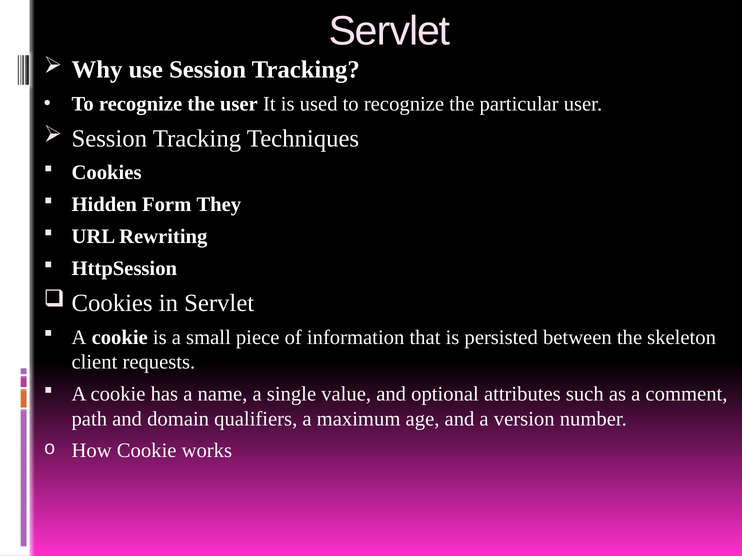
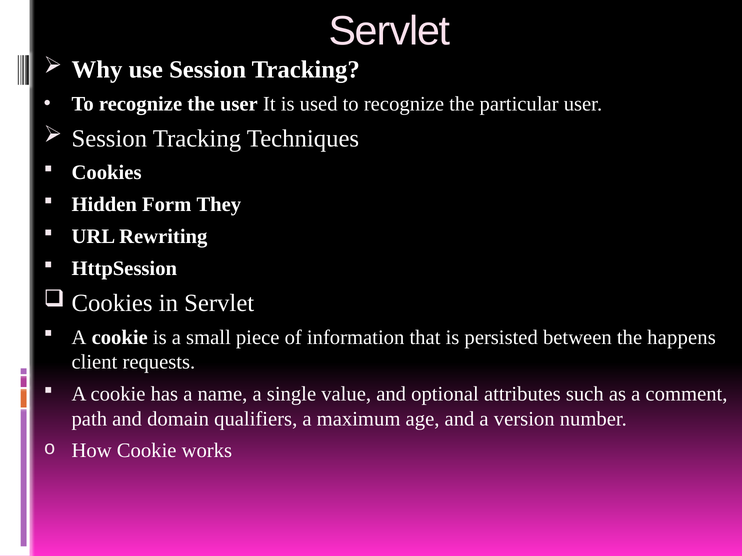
skeleton: skeleton -> happens (682, 338)
